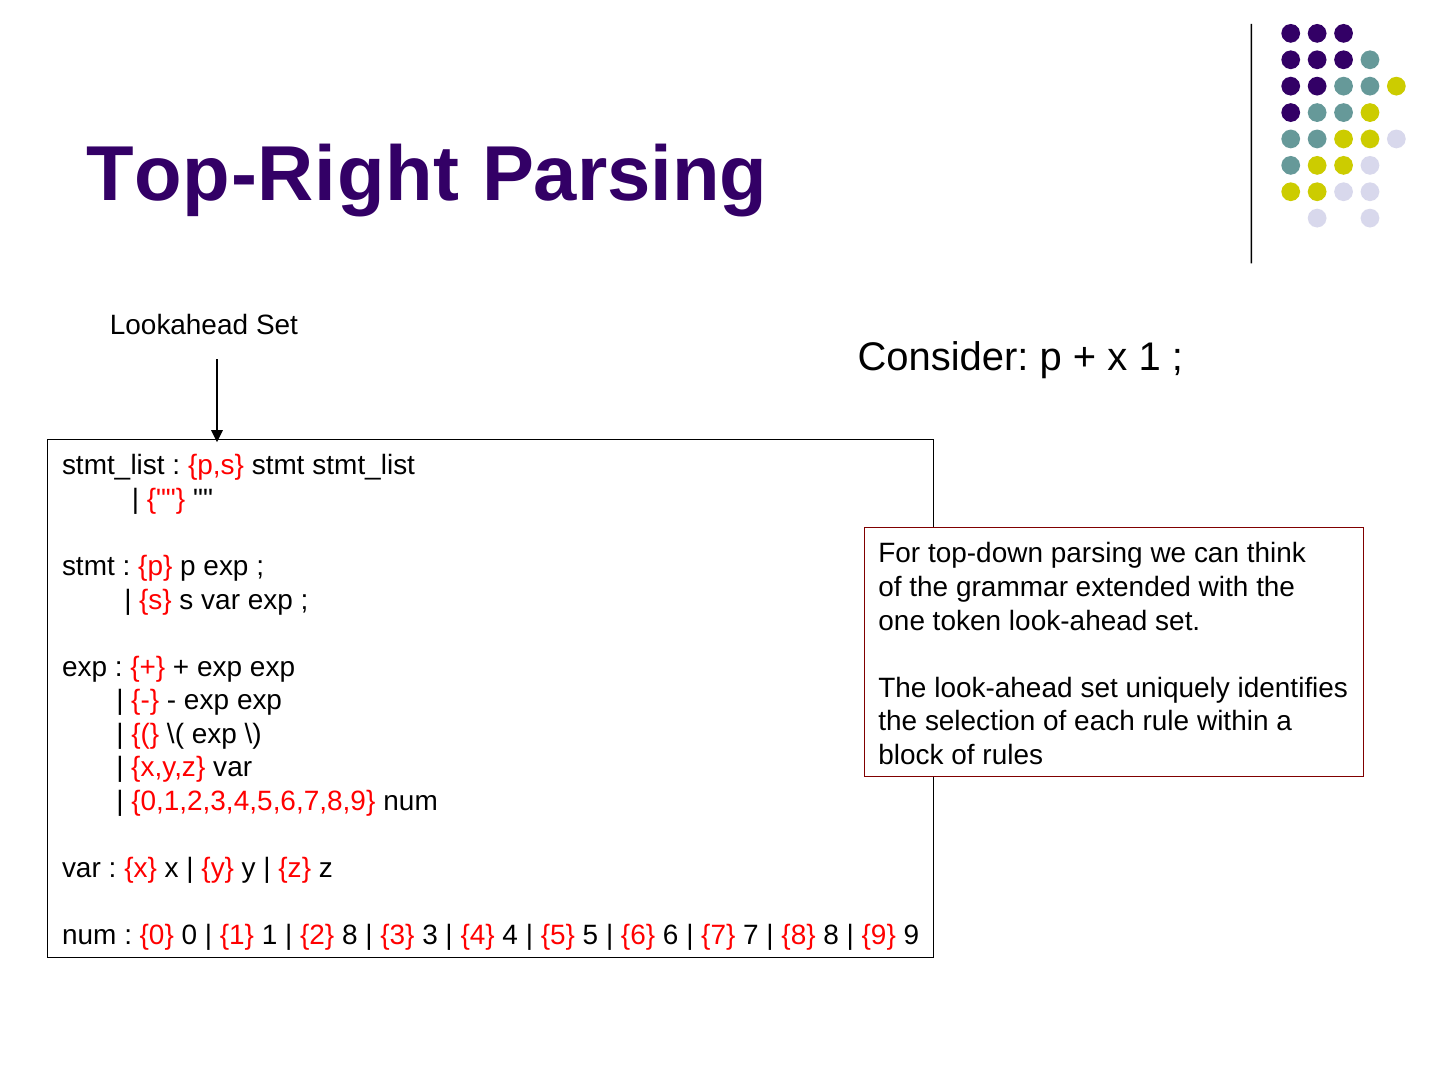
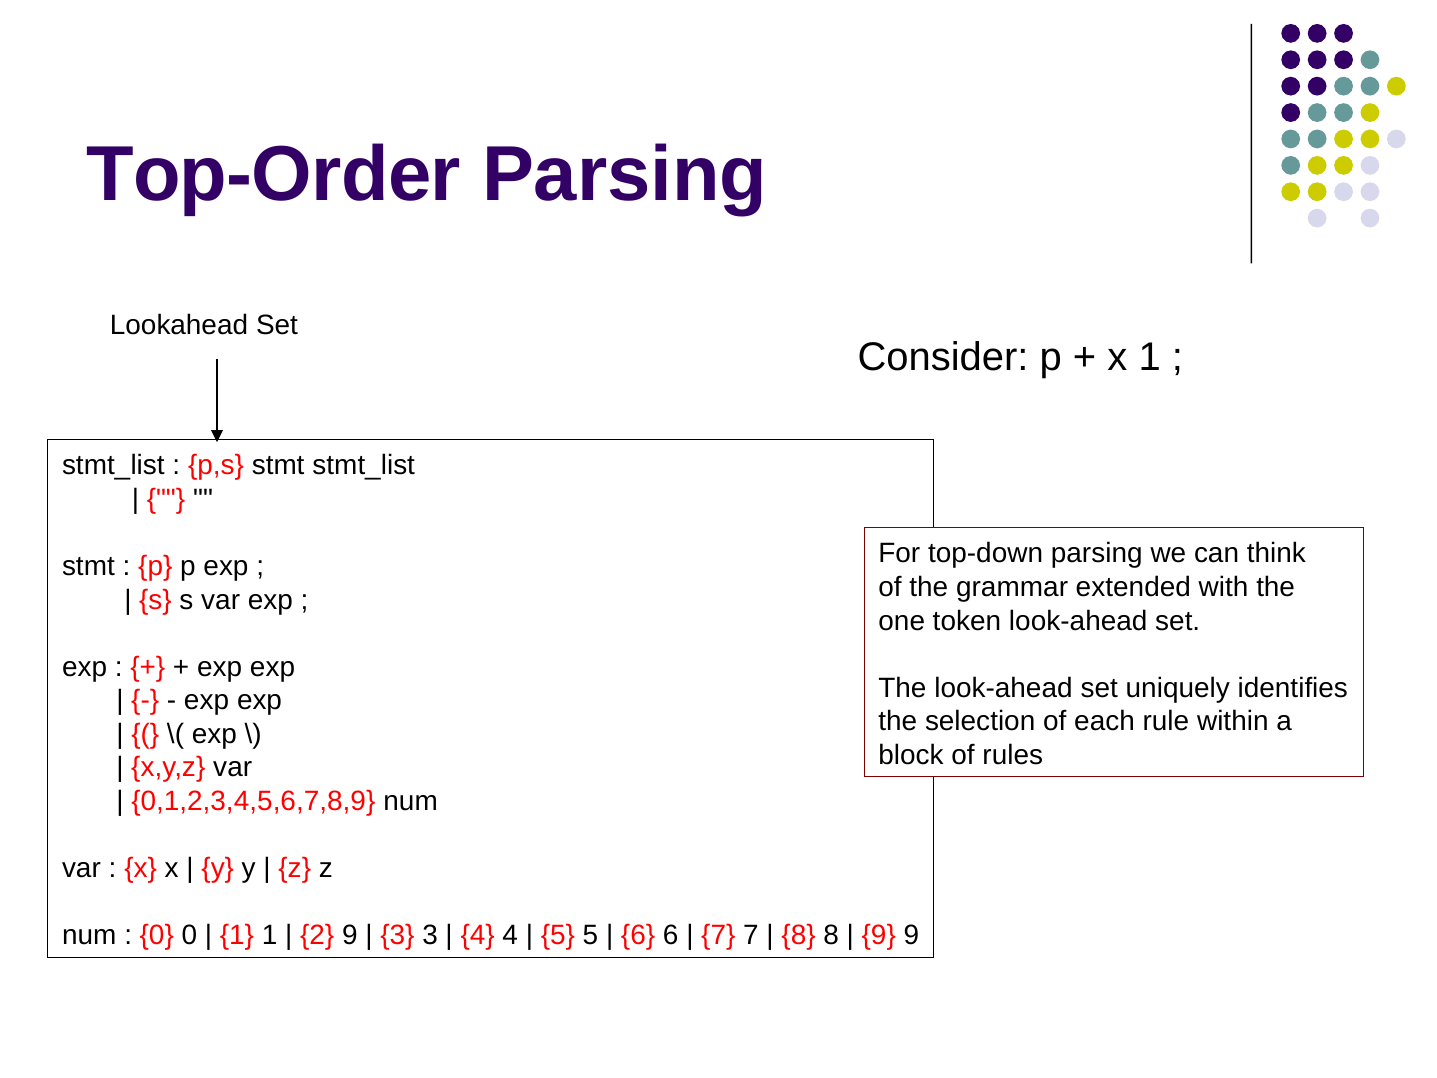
Top-Right: Top-Right -> Top-Order (274, 174)
2 8: 8 -> 9 (350, 935)
